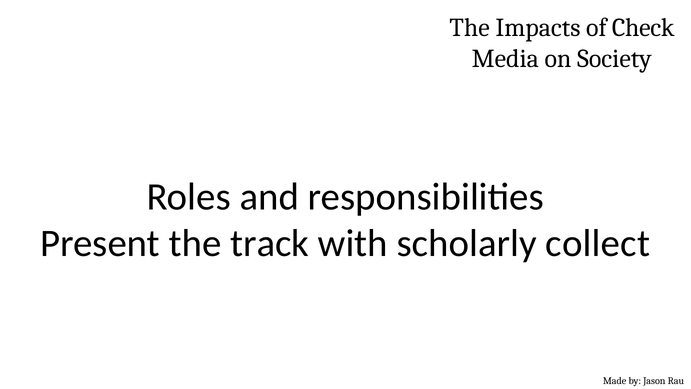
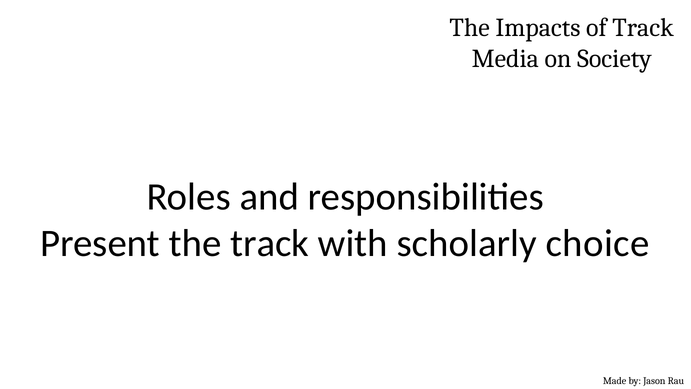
of Check: Check -> Track (643, 28)
collect: collect -> choice (598, 243)
